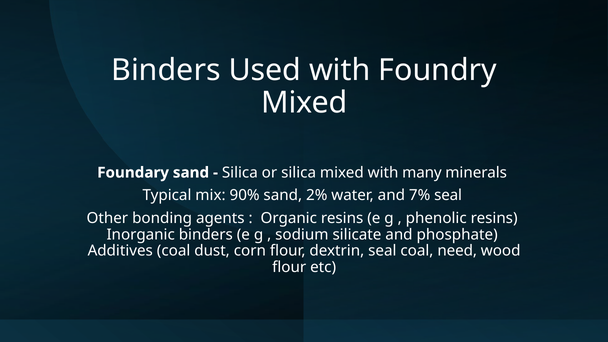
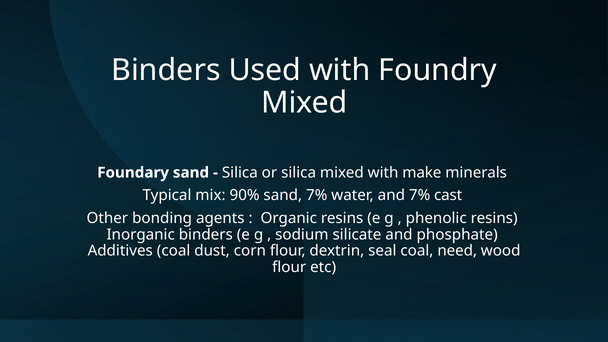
many: many -> make (422, 173)
sand 2%: 2% -> 7% (317, 195)
7% seal: seal -> cast (448, 195)
